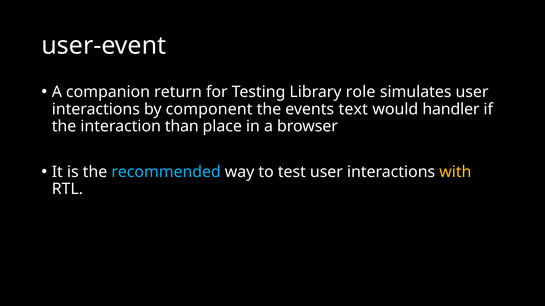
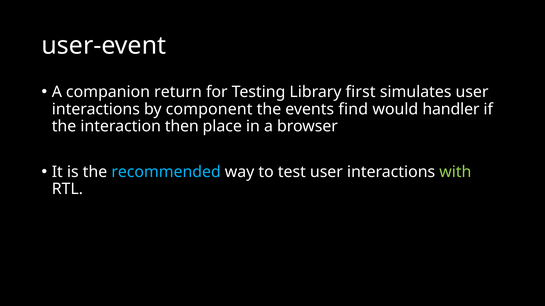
role: role -> first (361, 92)
text: text -> find (353, 109)
than: than -> then (182, 126)
with colour: yellow -> light green (455, 172)
